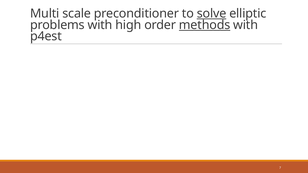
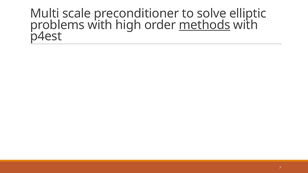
solve underline: present -> none (212, 13)
